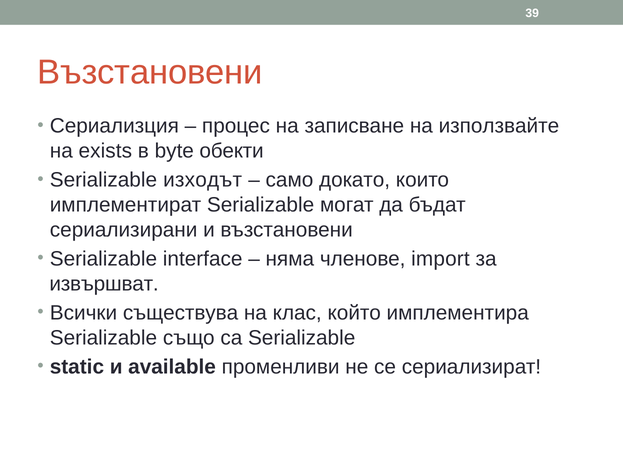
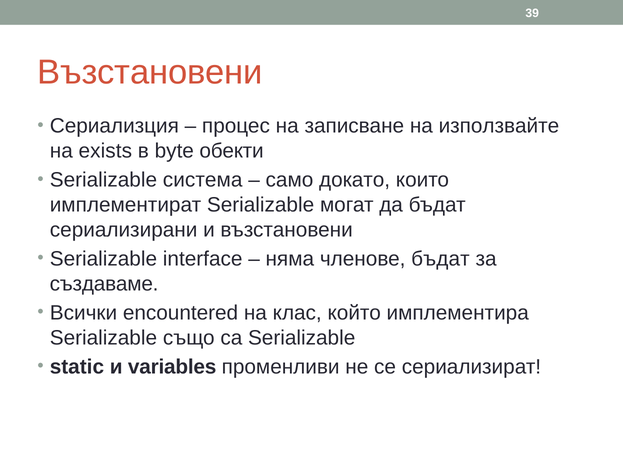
изходът: изходът -> система (203, 180)
членове import: import -> бъдат (440, 259)
извършват: извършват -> създаваме (104, 284)
съществува: съществува -> encountered (181, 313)
available: available -> variables (172, 367)
